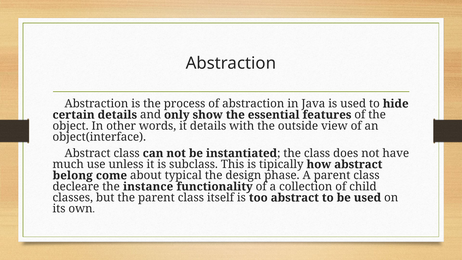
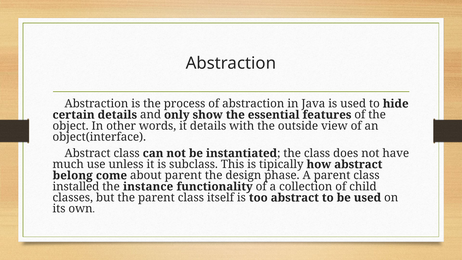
about typical: typical -> parent (183, 175)
decleare: decleare -> installed (76, 187)
